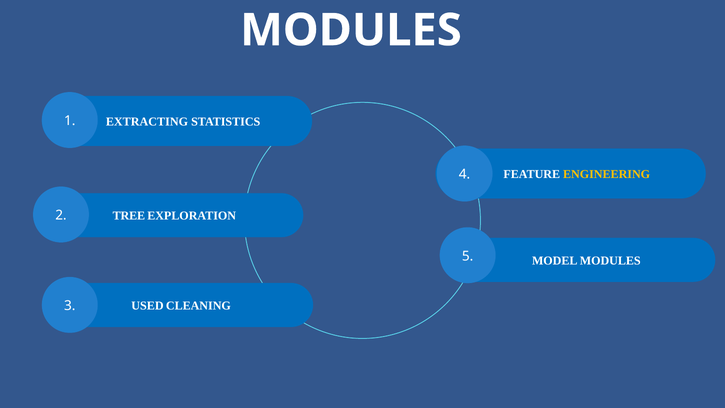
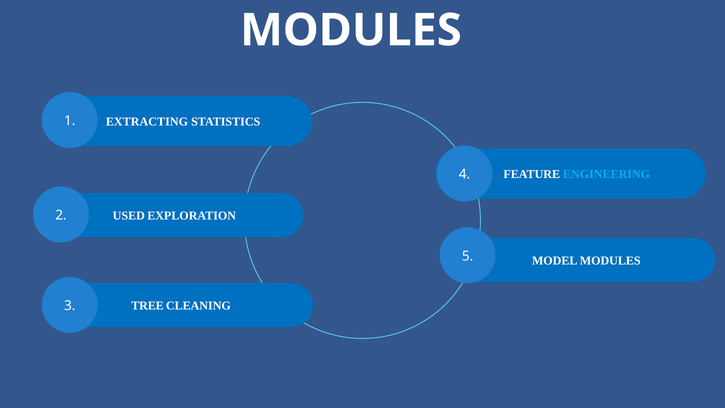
ENGINEERING colour: yellow -> light blue (607, 174)
TREE: TREE -> USED (129, 216)
USED: USED -> TREE (148, 306)
